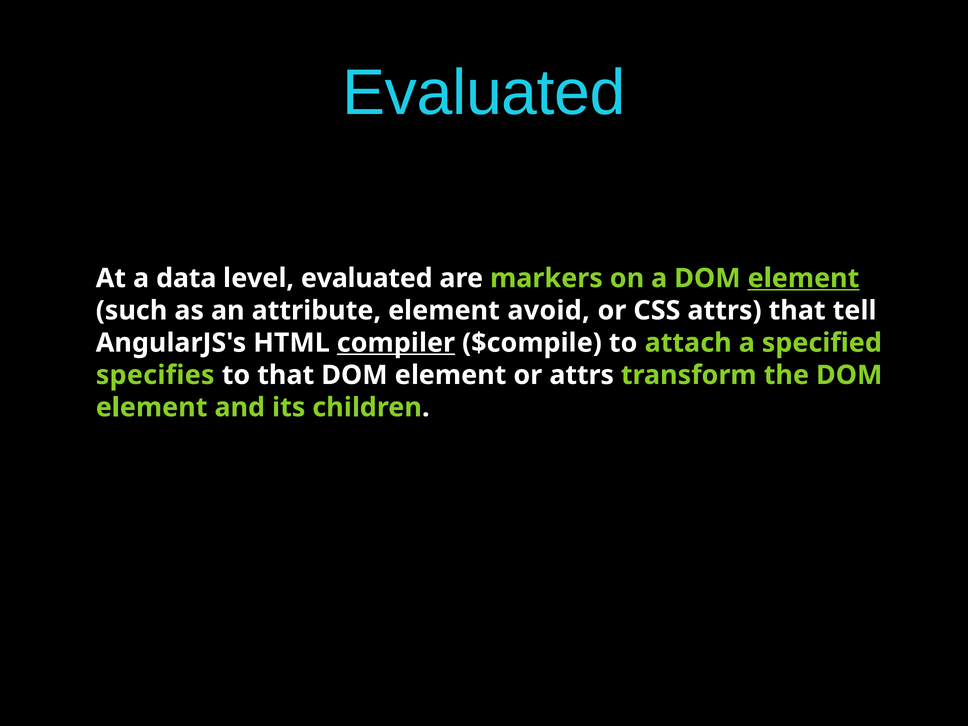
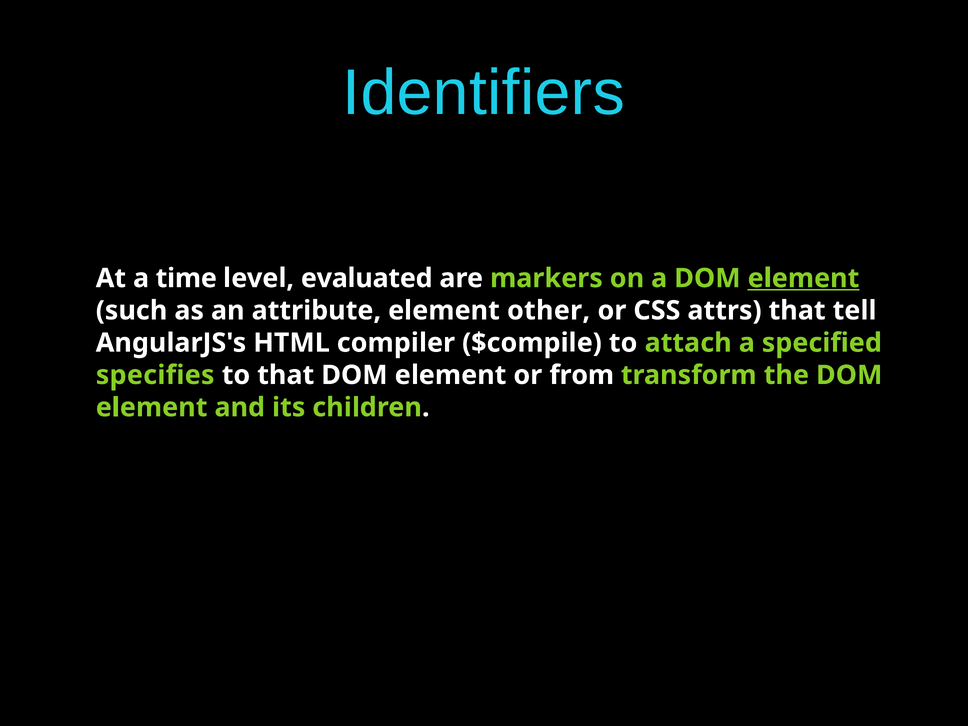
Evaluated: Evaluated -> Identifiers (484, 93)
data: data -> time (186, 278)
avoid: avoid -> other (549, 311)
compiler underline: present -> none (396, 343)
or attrs: attrs -> from (582, 375)
